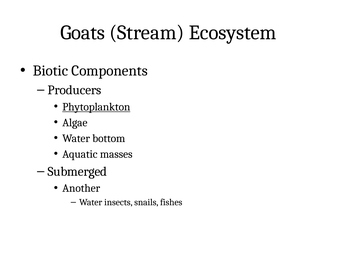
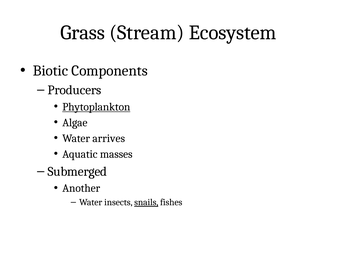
Goats: Goats -> Grass (83, 33)
bottom: bottom -> arrives (109, 138)
snails underline: none -> present (146, 202)
